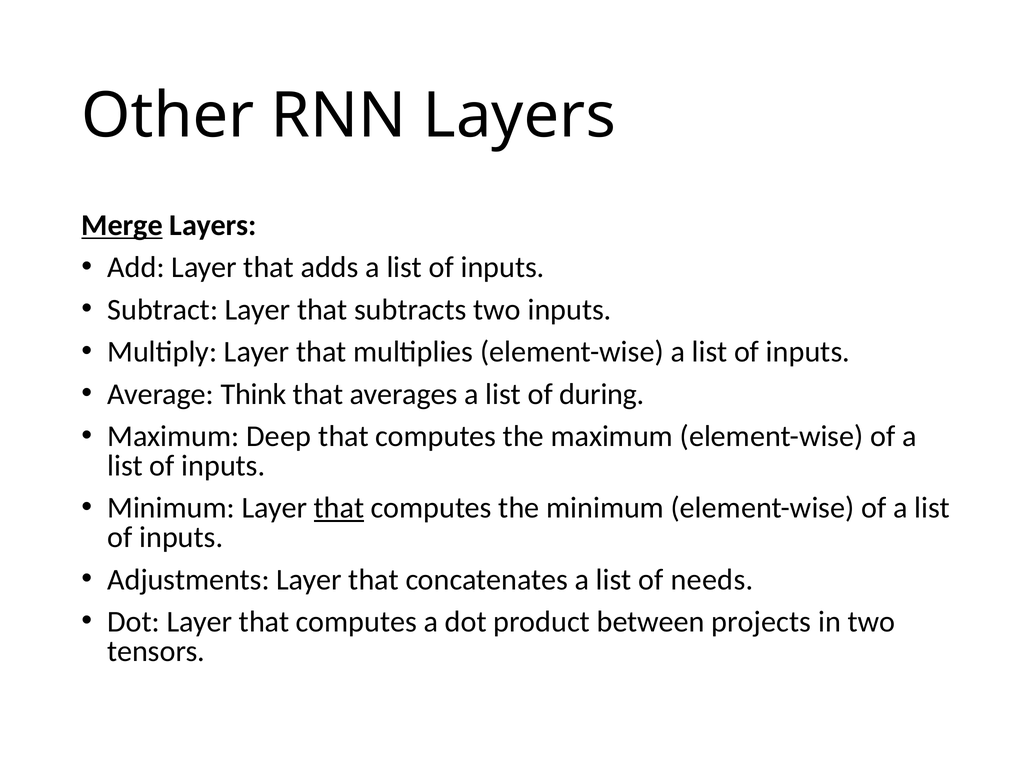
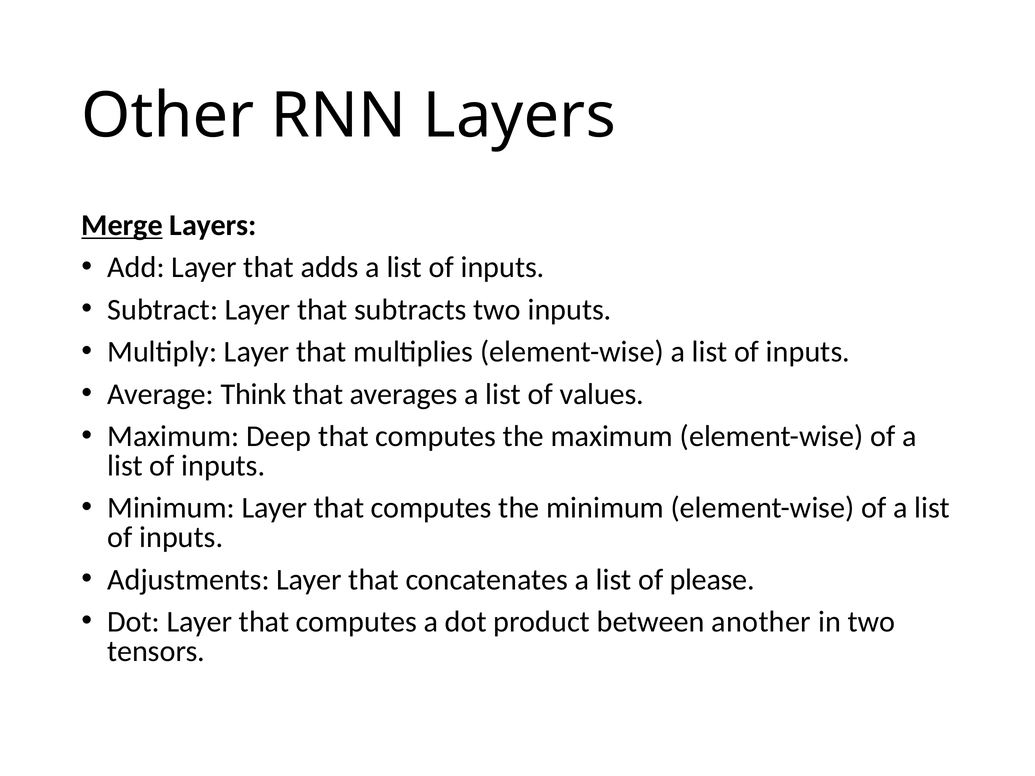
during: during -> values (602, 394)
that underline: present -> none (339, 508)
needs: needs -> please (712, 580)
projects: projects -> another (761, 622)
